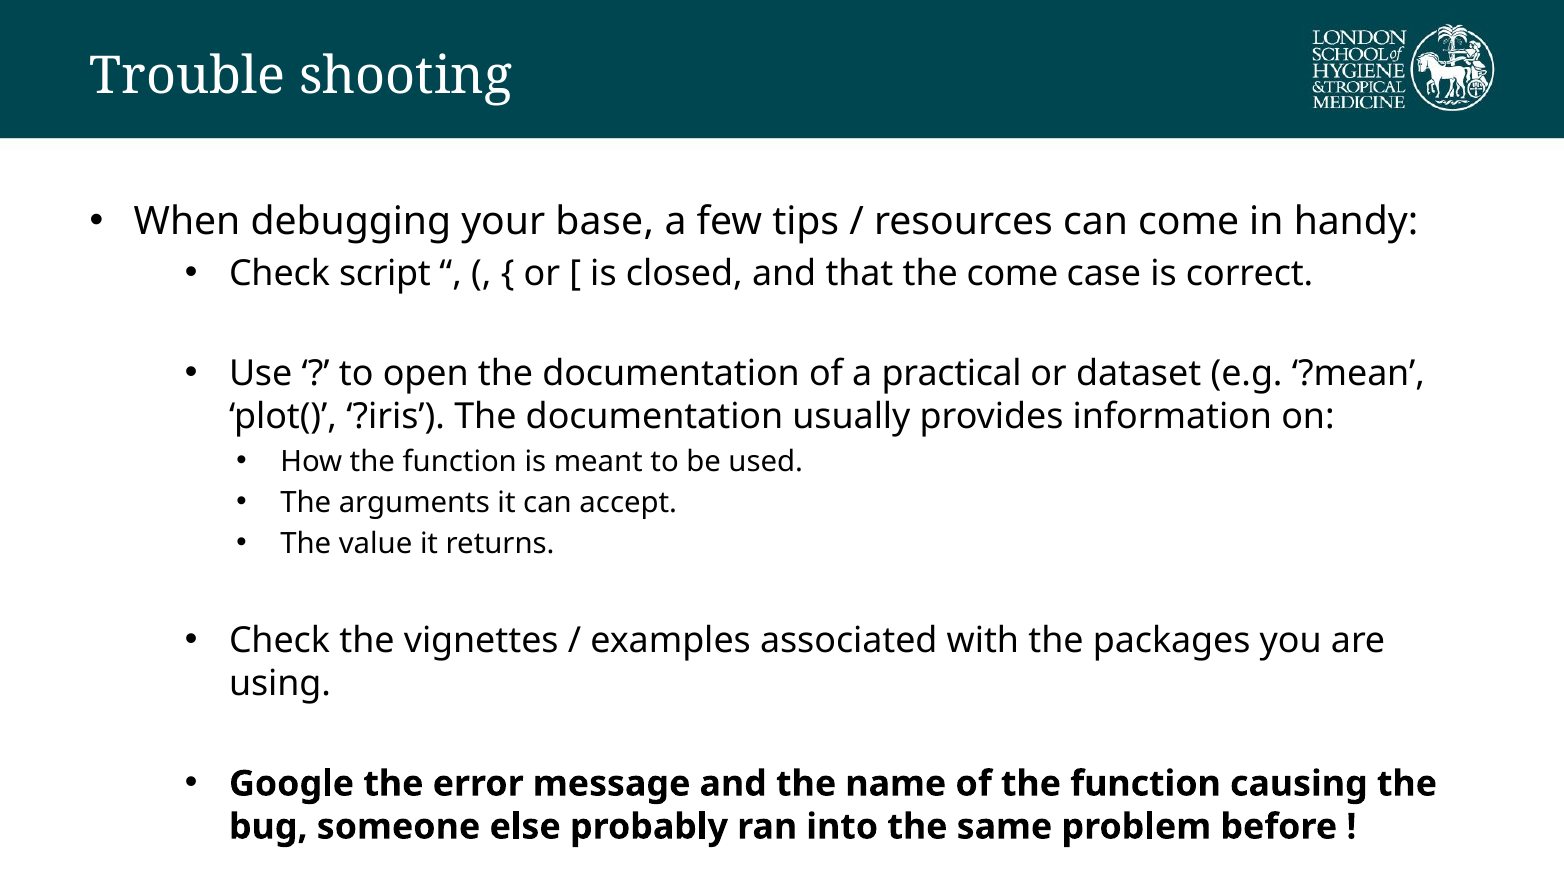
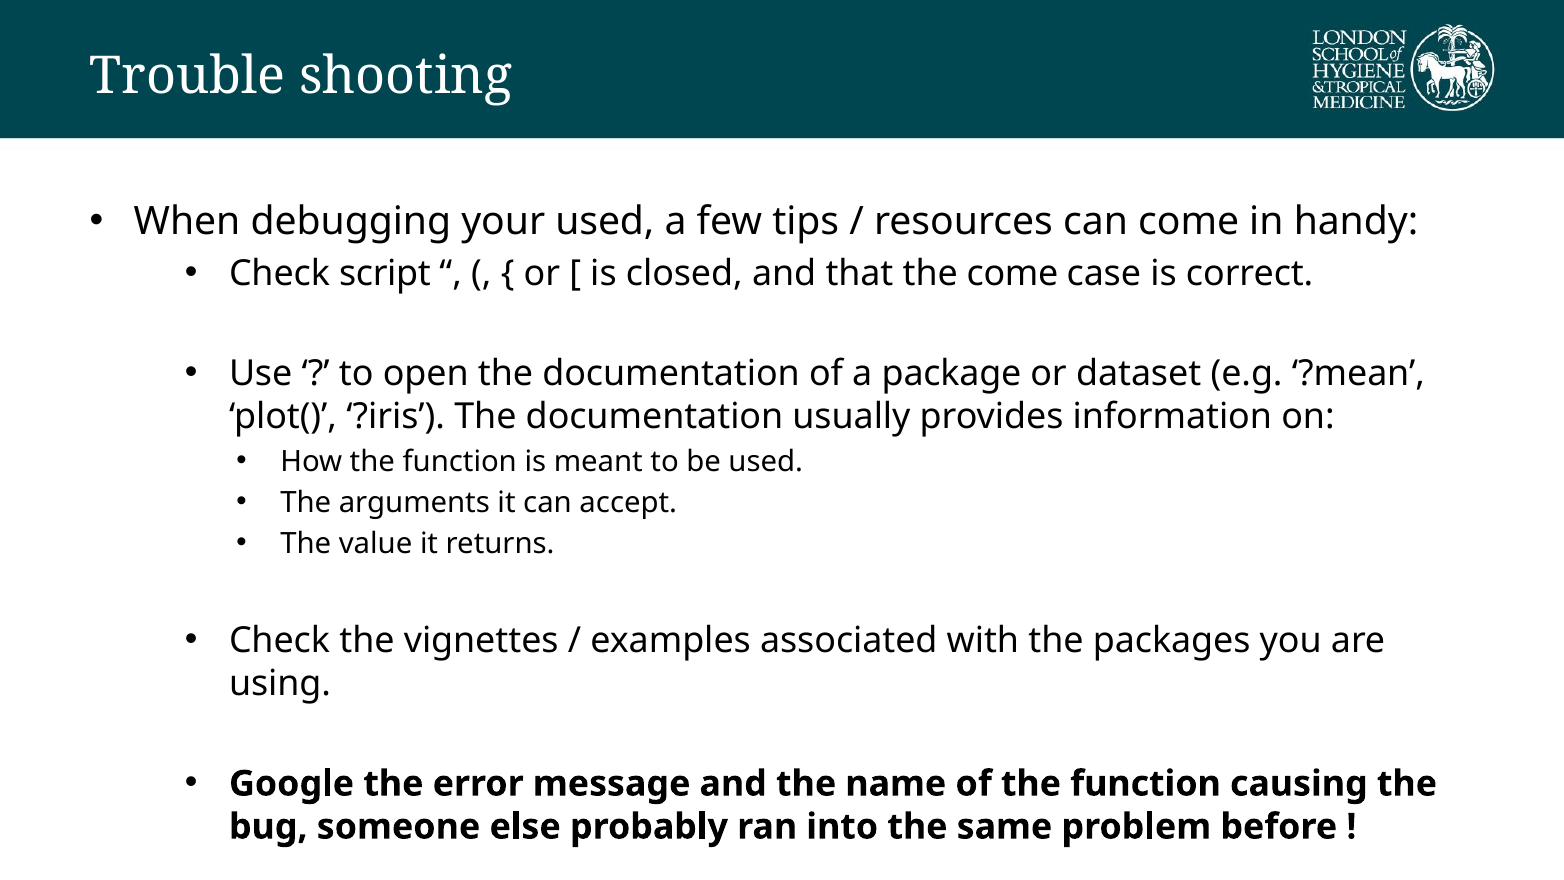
your base: base -> used (605, 222)
practical: practical -> package (952, 374)
